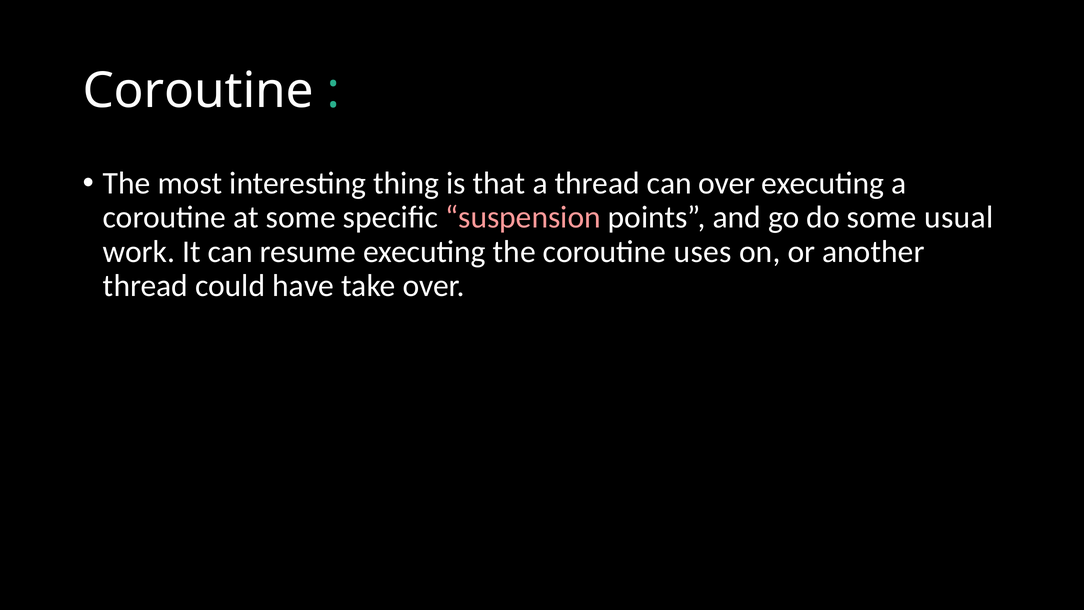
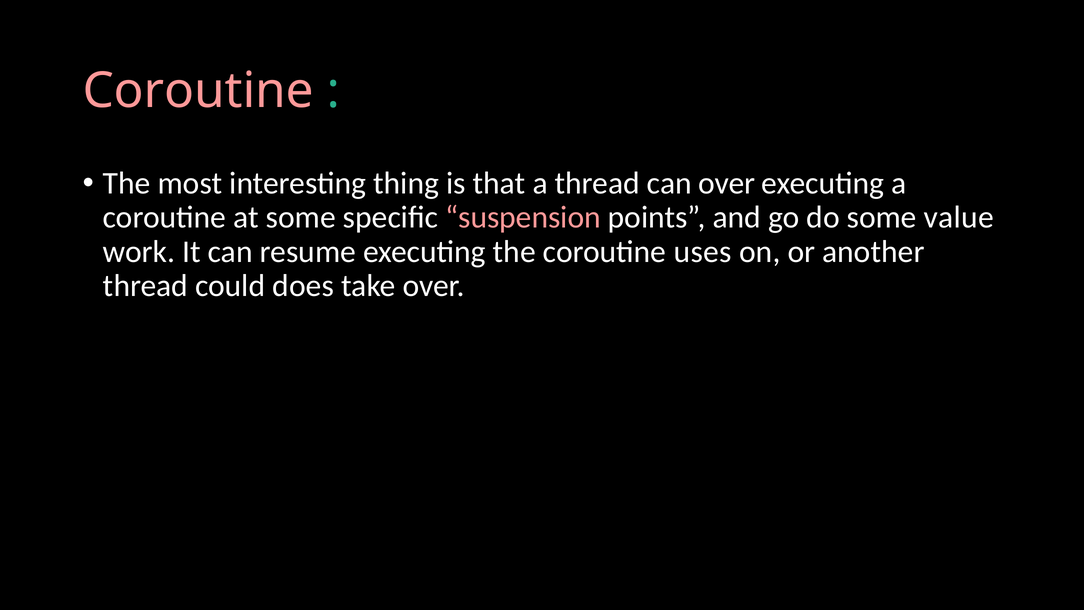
Coroutine colour: white -> pink (198, 91)
usual: usual -> value (959, 217)
have: have -> does (303, 286)
